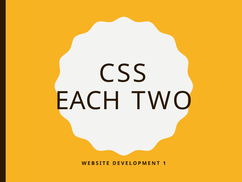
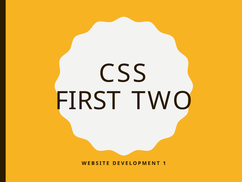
EACH: EACH -> FIRST (88, 101)
